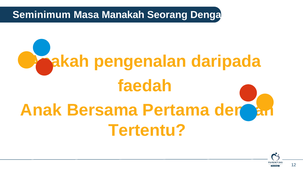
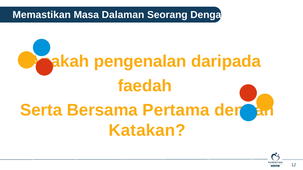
Seminimum: Seminimum -> Memastikan (42, 15)
Manakah: Manakah -> Dalaman (123, 15)
Anak: Anak -> Serta (41, 110)
Tertentu: Tertentu -> Katakan (147, 131)
